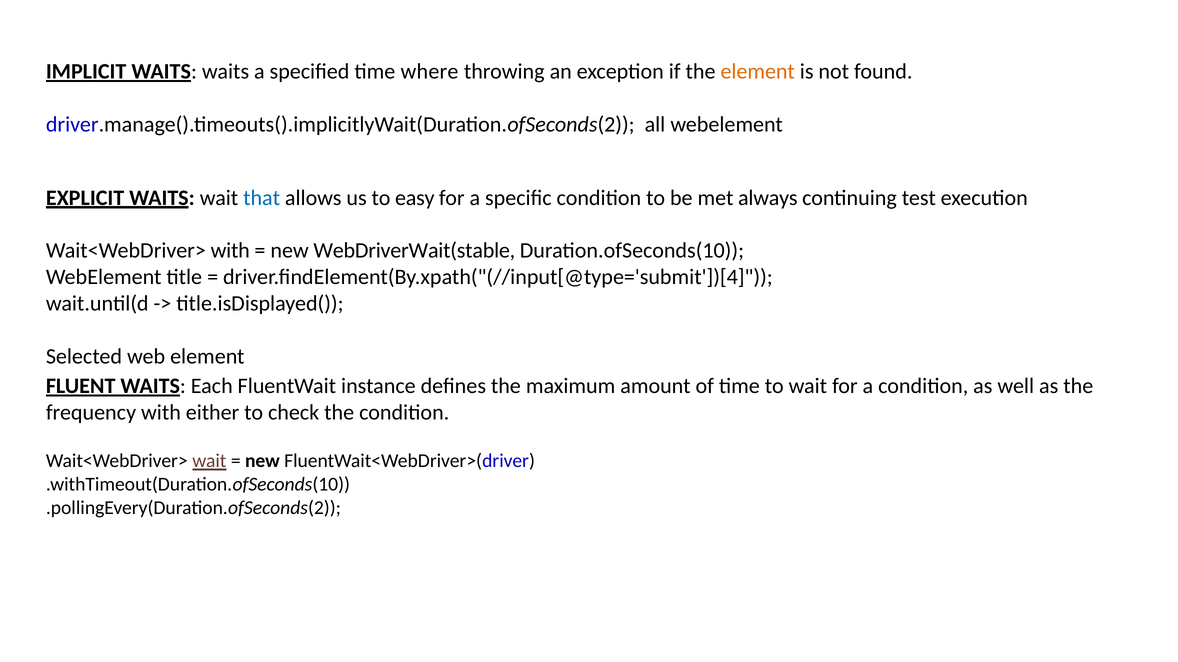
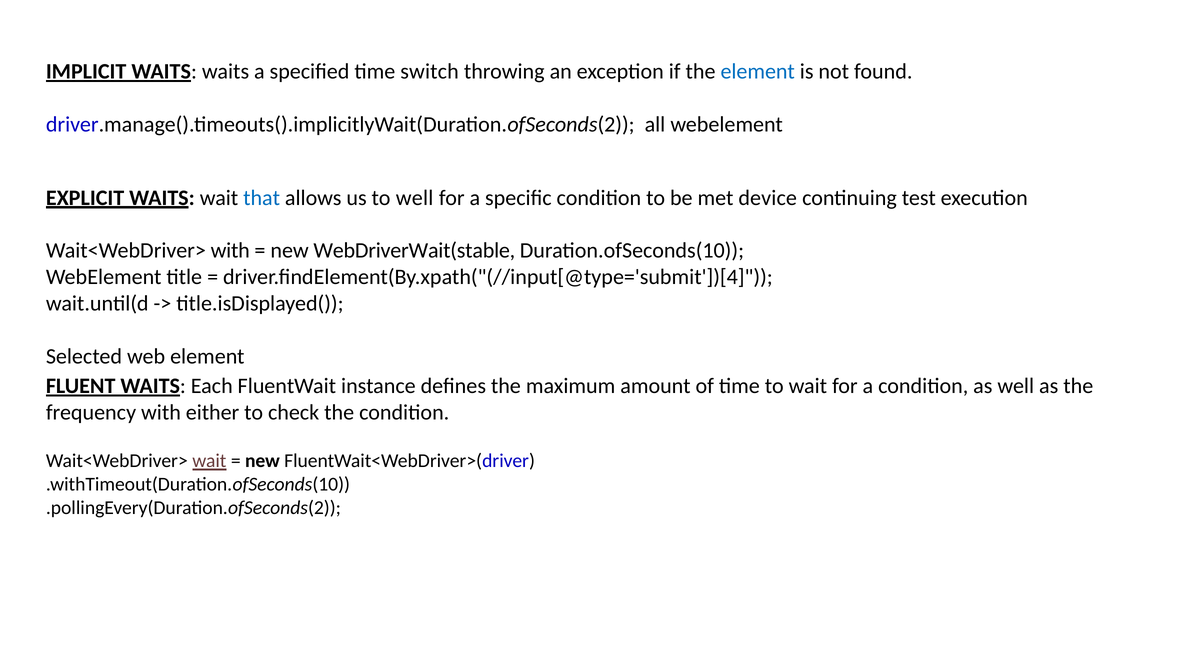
where: where -> switch (430, 71)
element colour: orange -> blue (758, 71)
to easy: easy -> well (415, 198)
always: always -> device (768, 198)
